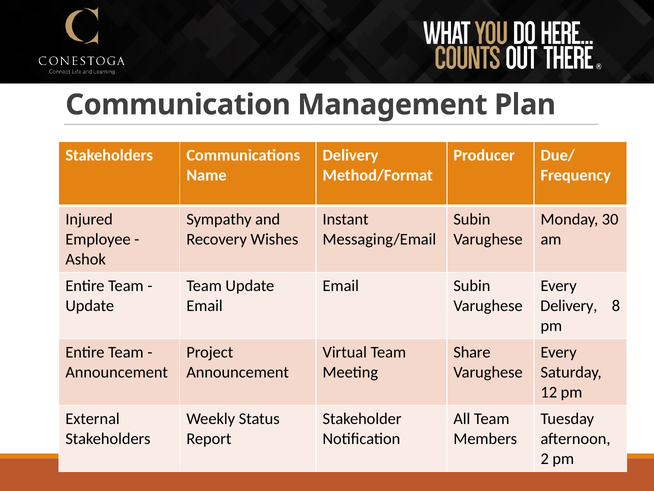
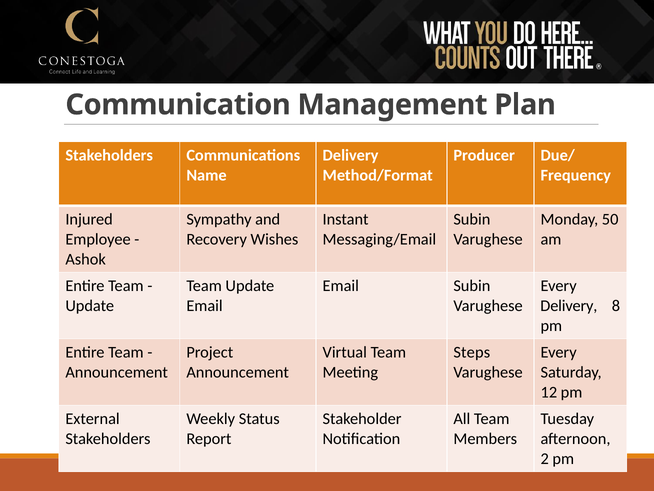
30: 30 -> 50 (610, 219)
Share: Share -> Steps (472, 352)
